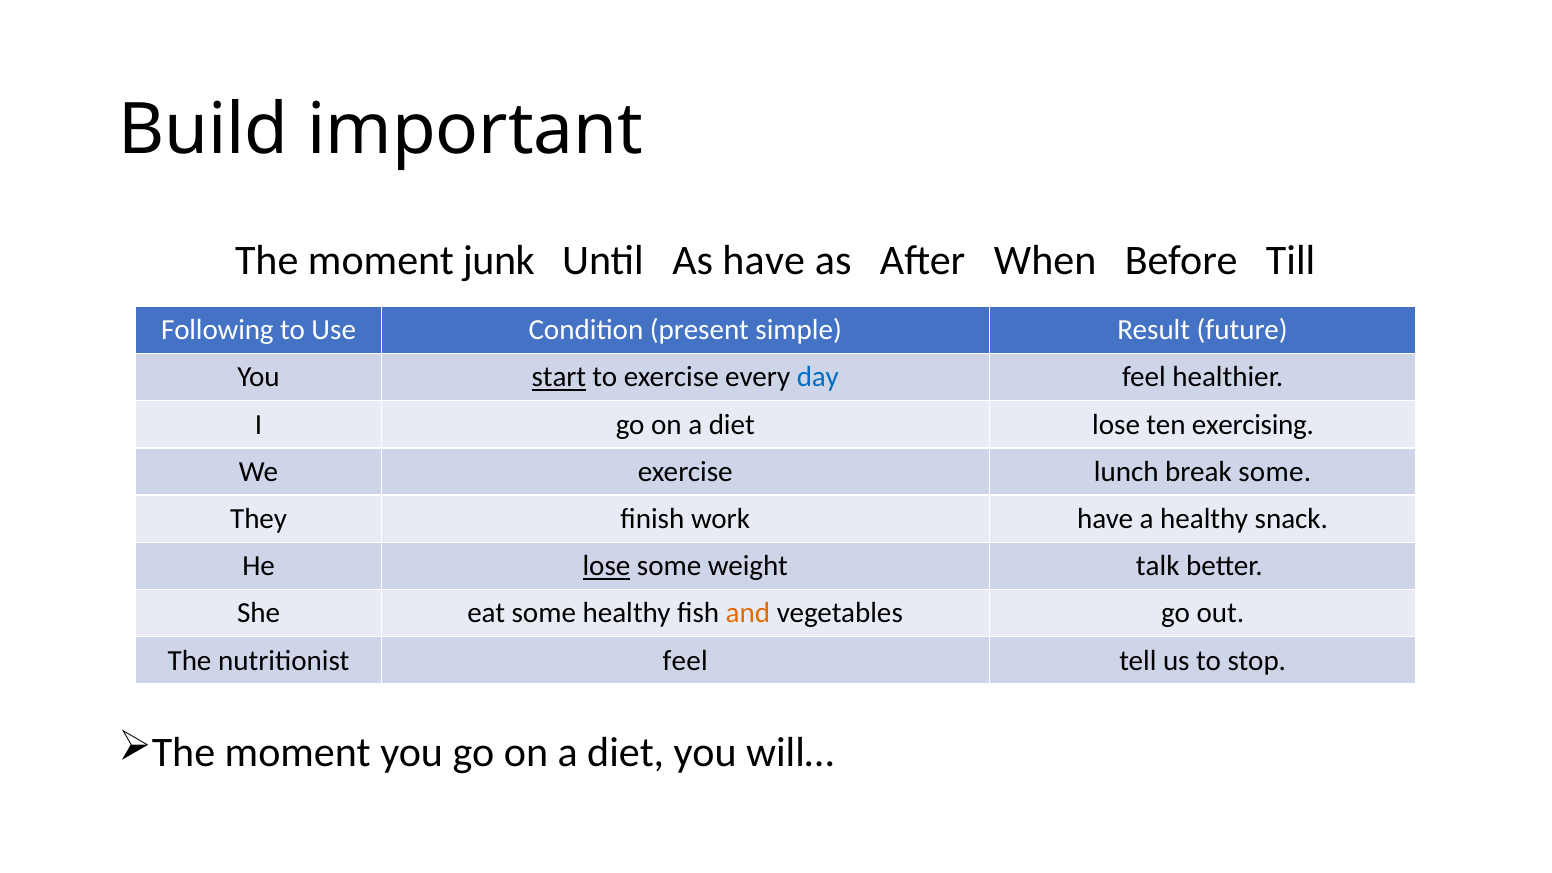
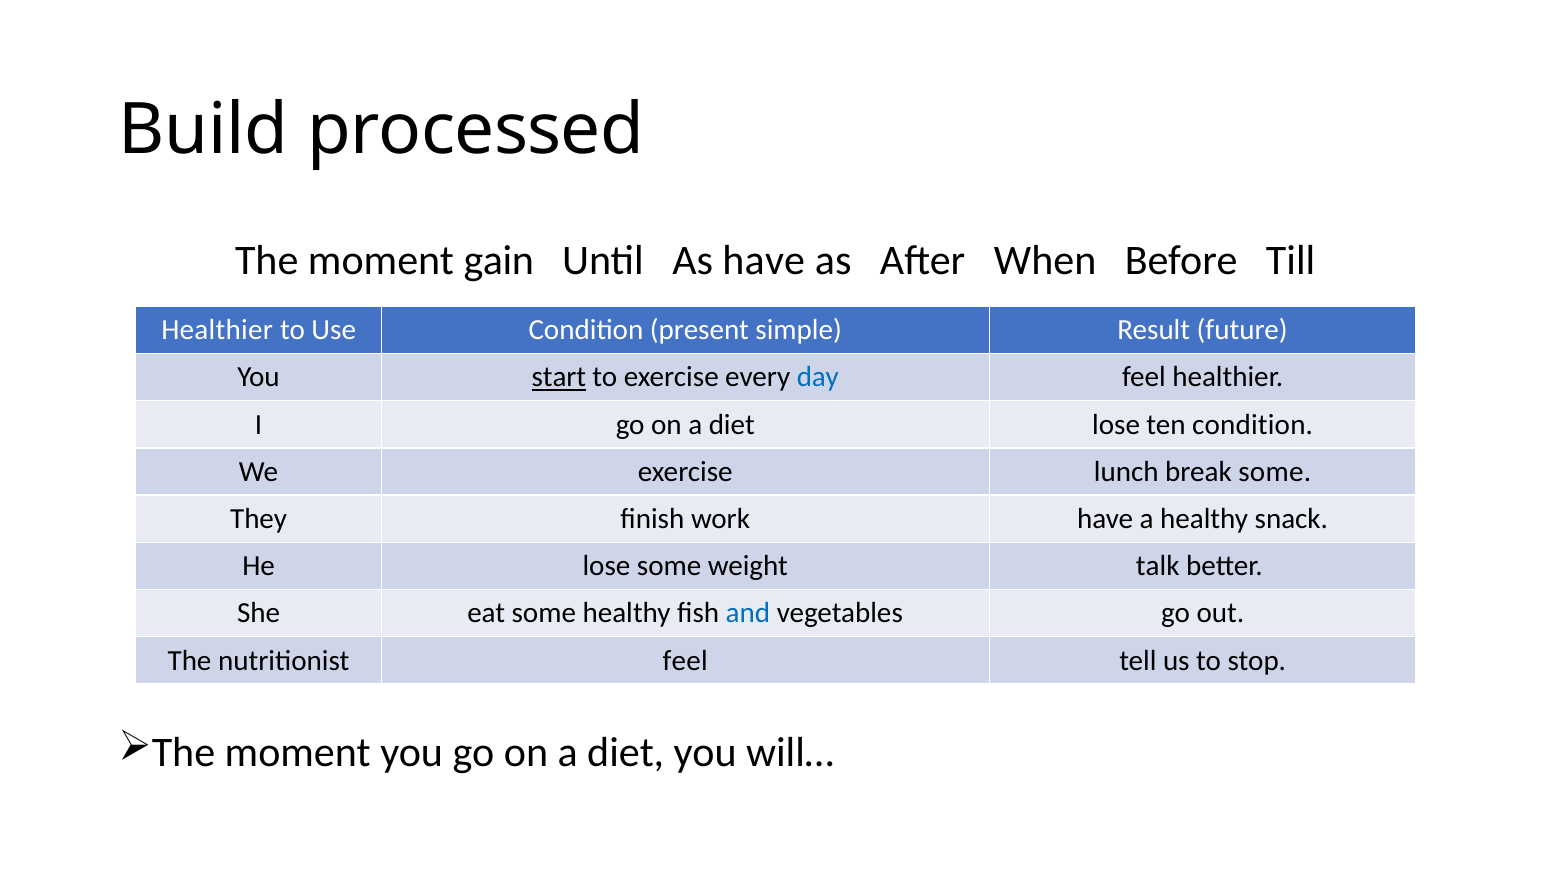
important: important -> processed (476, 130)
junk: junk -> gain (499, 261)
Following: Following -> Healthier (217, 330)
ten exercising: exercising -> condition (1253, 425)
lose underline: present -> none (606, 566)
and colour: orange -> blue (748, 613)
